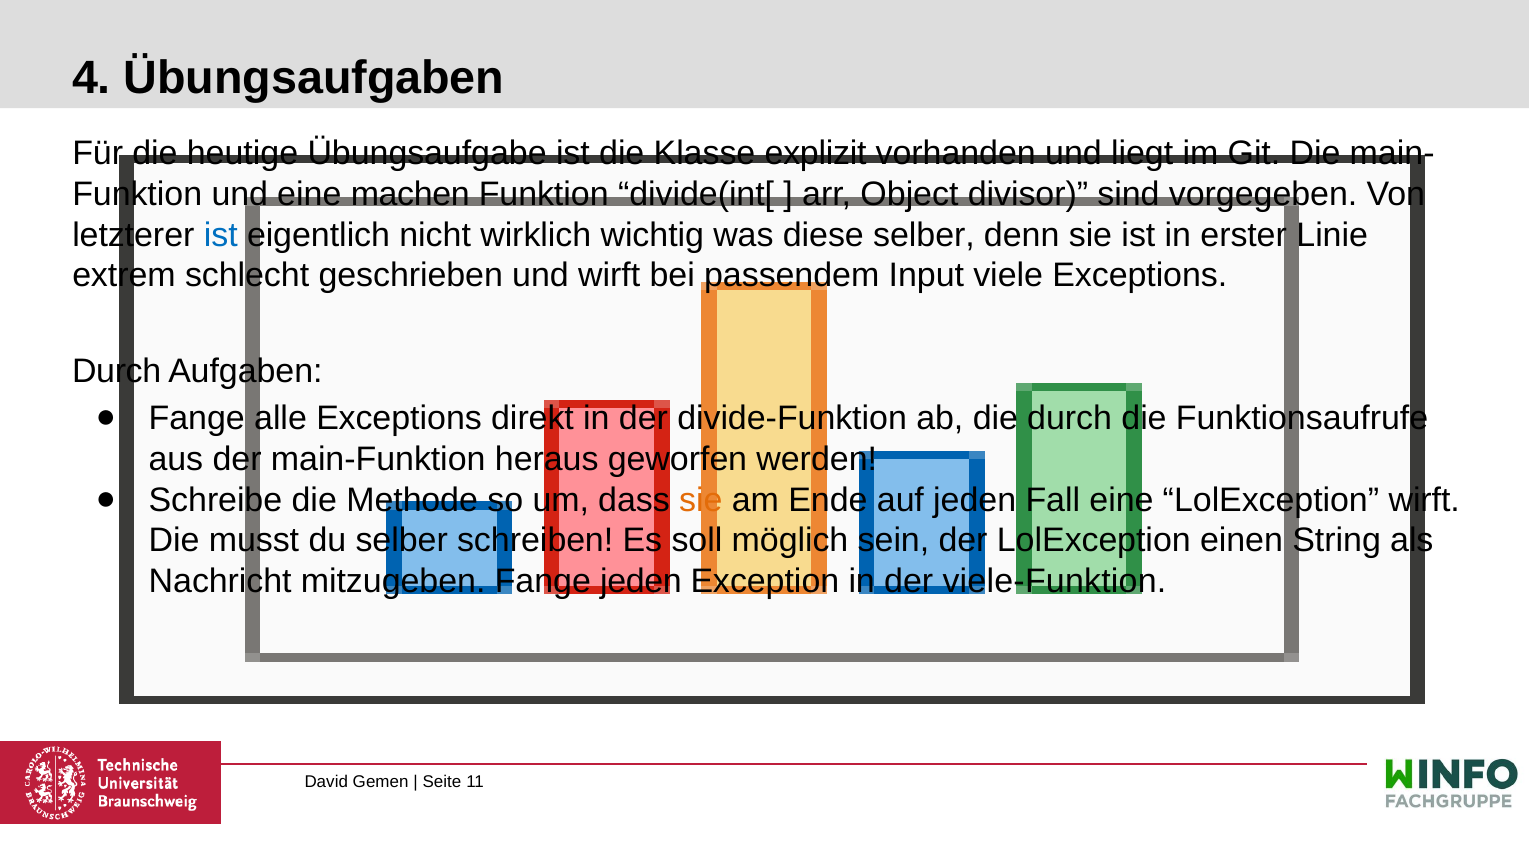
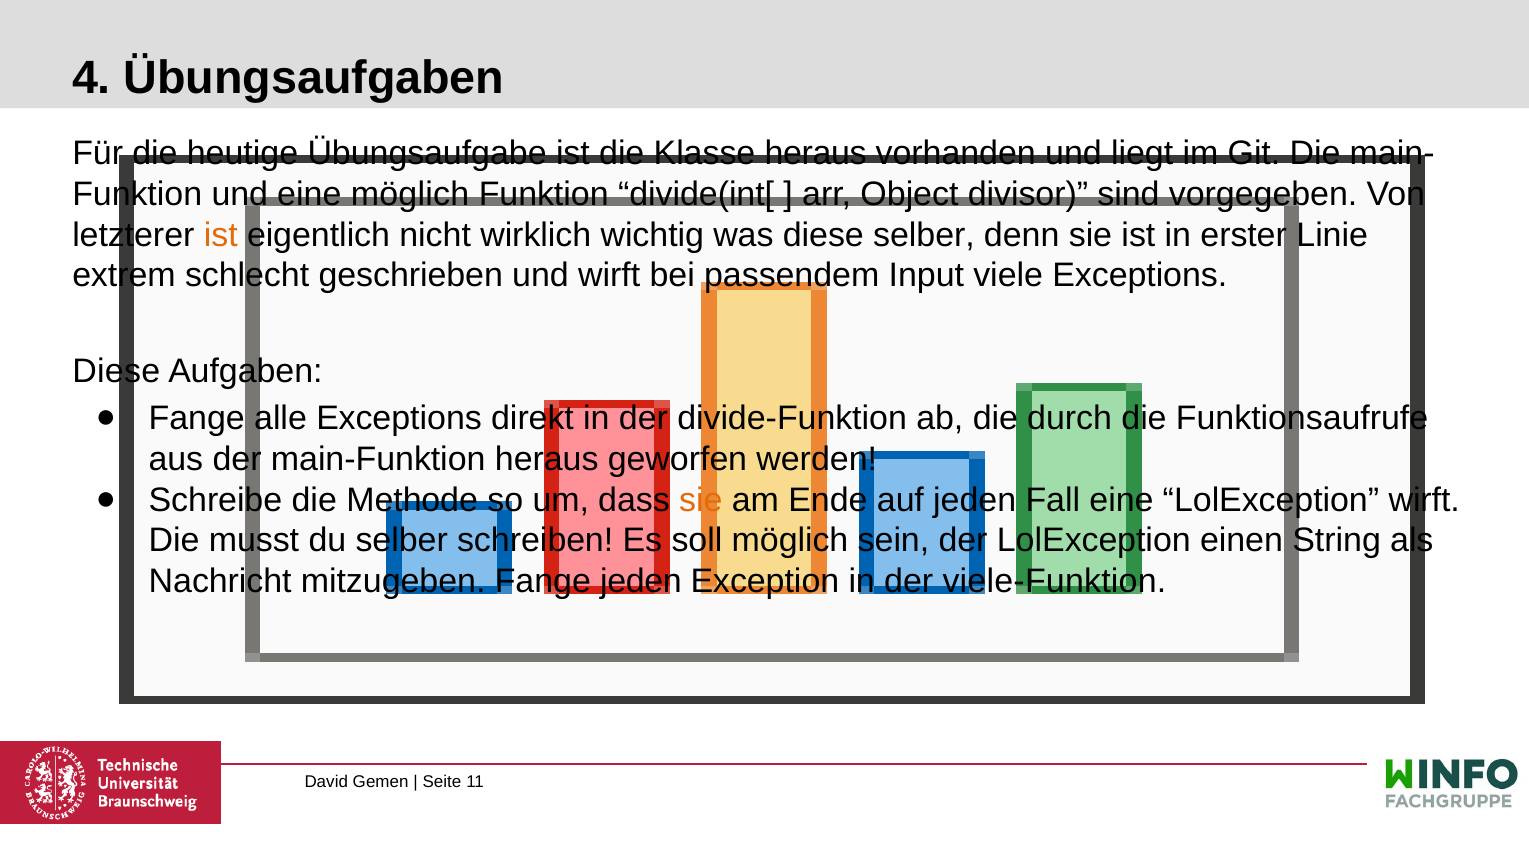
Klasse explizit: explizit -> heraus (816, 154)
eine machen: machen -> möglich (410, 194)
ist colour: blue -> orange (221, 235)
Durch: Durch -> Diese (116, 371)
